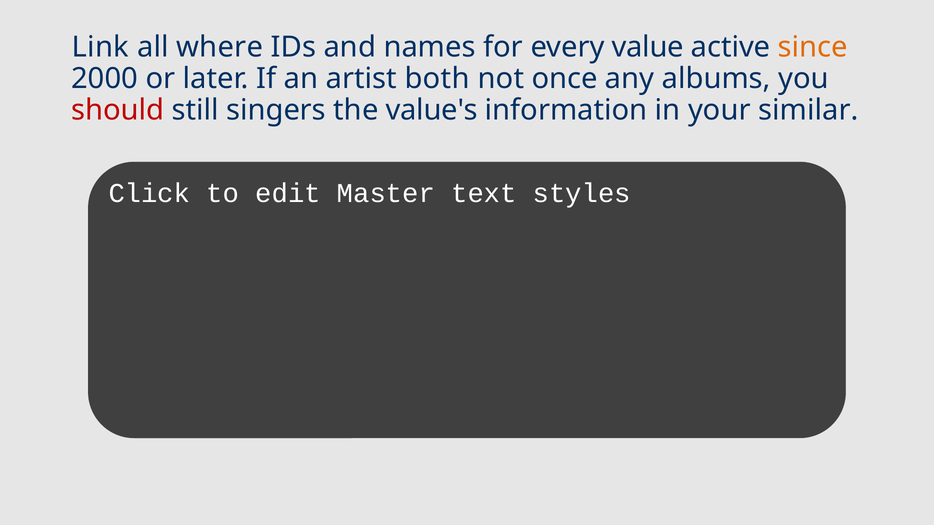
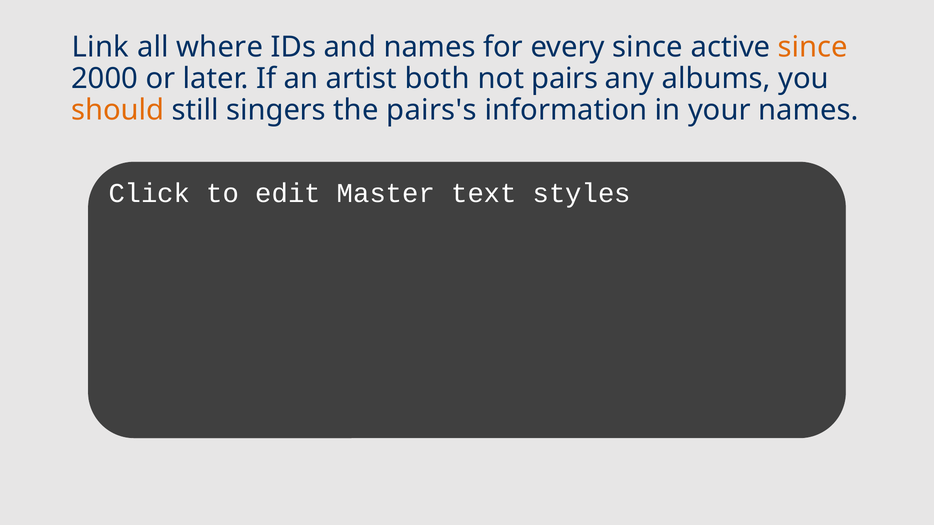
every value: value -> since (648, 47)
once: once -> pairs (565, 79)
should colour: red -> orange (118, 110)
value's: value's -> pairs's (432, 110)
your similar: similar -> names (808, 110)
